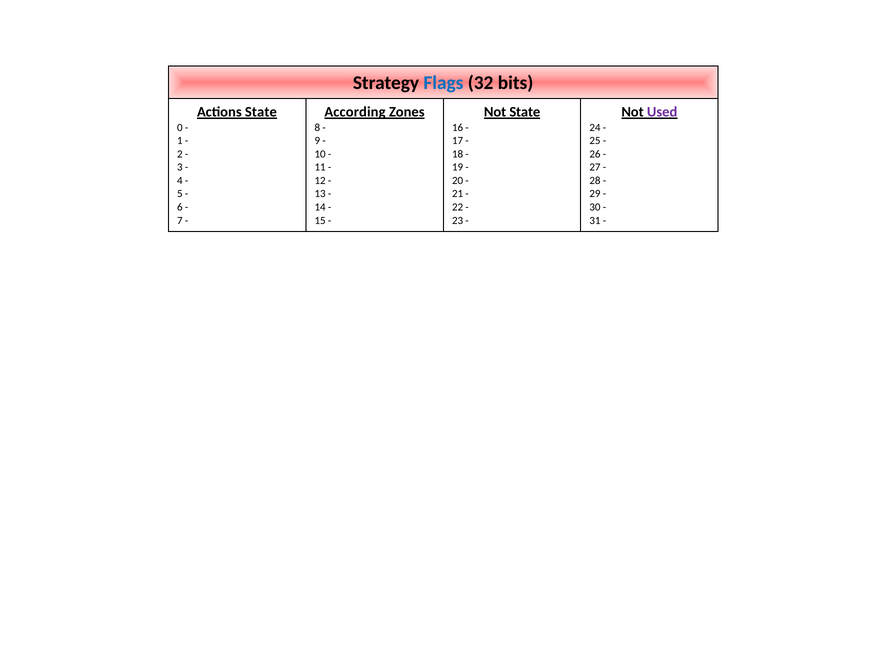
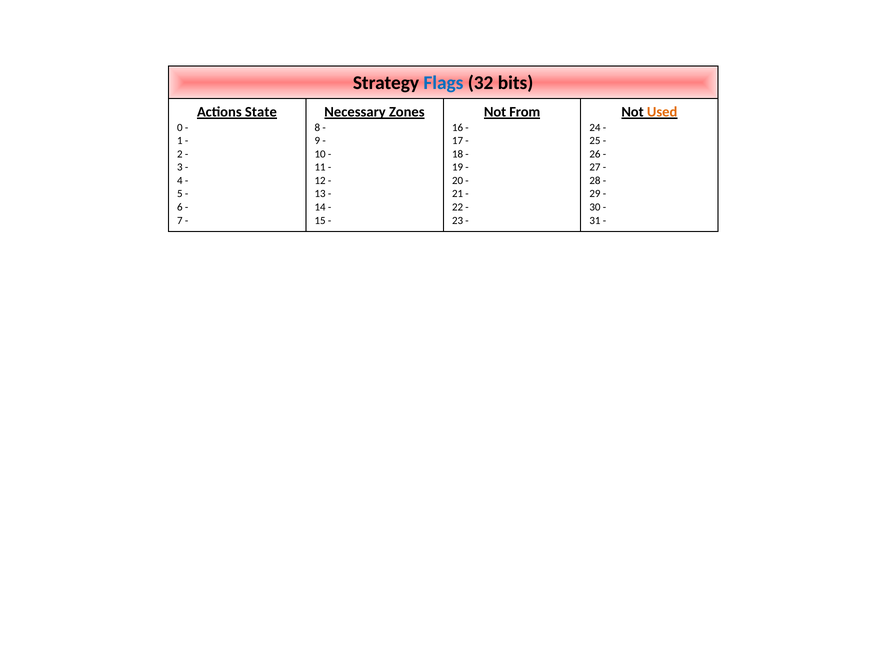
According: According -> Necessary (355, 112)
Not State: State -> From (525, 112)
Used colour: purple -> orange (662, 112)
